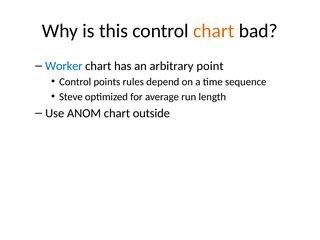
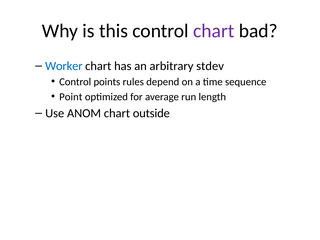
chart colour: orange -> purple (214, 31)
point: point -> stdev (210, 66)
Steve: Steve -> Point (71, 97)
